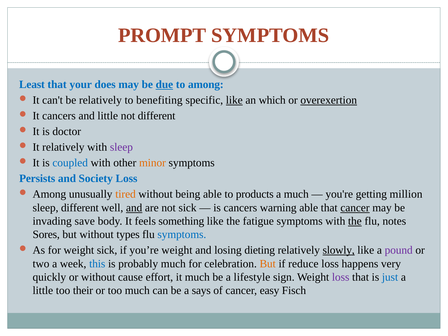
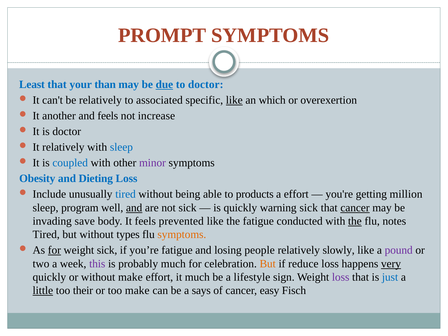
does: does -> than (105, 85)
to among: among -> doctor (206, 85)
benefiting: benefiting -> associated (159, 100)
overexertion underline: present -> none (329, 100)
It cancers: cancers -> another (59, 116)
and little: little -> feels (108, 116)
not different: different -> increase (156, 116)
sleep colour: purple -> blue (121, 147)
minor colour: orange -> purple (152, 163)
Persists: Persists -> Obesity (37, 179)
Society: Society -> Dieting (96, 179)
Among: Among -> Include (49, 194)
tired colour: orange -> blue (125, 194)
a much: much -> effort (296, 194)
sleep different: different -> program (80, 208)
is cancers: cancers -> quickly (240, 208)
warning able: able -> sick (309, 208)
something: something -> prevented (181, 221)
fatigue symptoms: symptoms -> conducted (300, 221)
Sores: Sores -> Tired (46, 235)
symptoms colour: blue -> orange (182, 235)
for underline: none -> present (54, 250)
you’re weight: weight -> fatigue (177, 250)
dieting: dieting -> people (260, 250)
slowly underline: present -> none (339, 250)
this colour: blue -> purple (97, 264)
very underline: none -> present (391, 264)
without cause: cause -> make (130, 277)
little underline: none -> present (43, 291)
too much: much -> make (137, 291)
